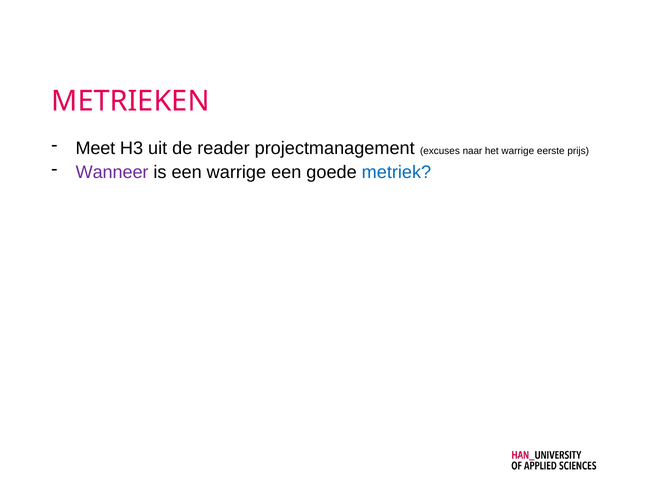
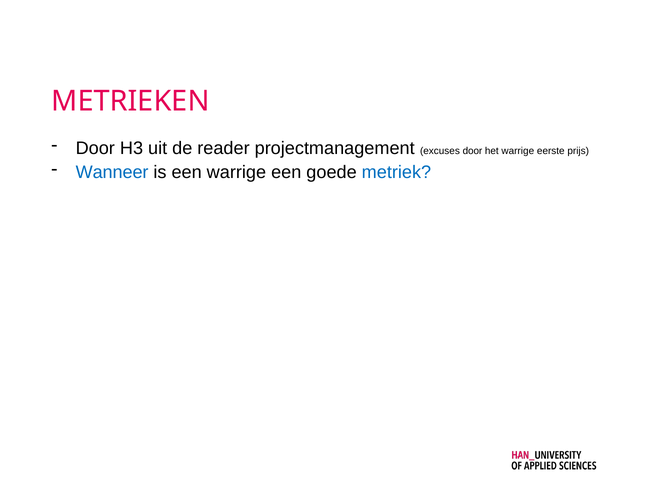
Meet: Meet -> Door (95, 148)
excuses naar: naar -> door (472, 151)
Wanneer colour: purple -> blue (112, 172)
